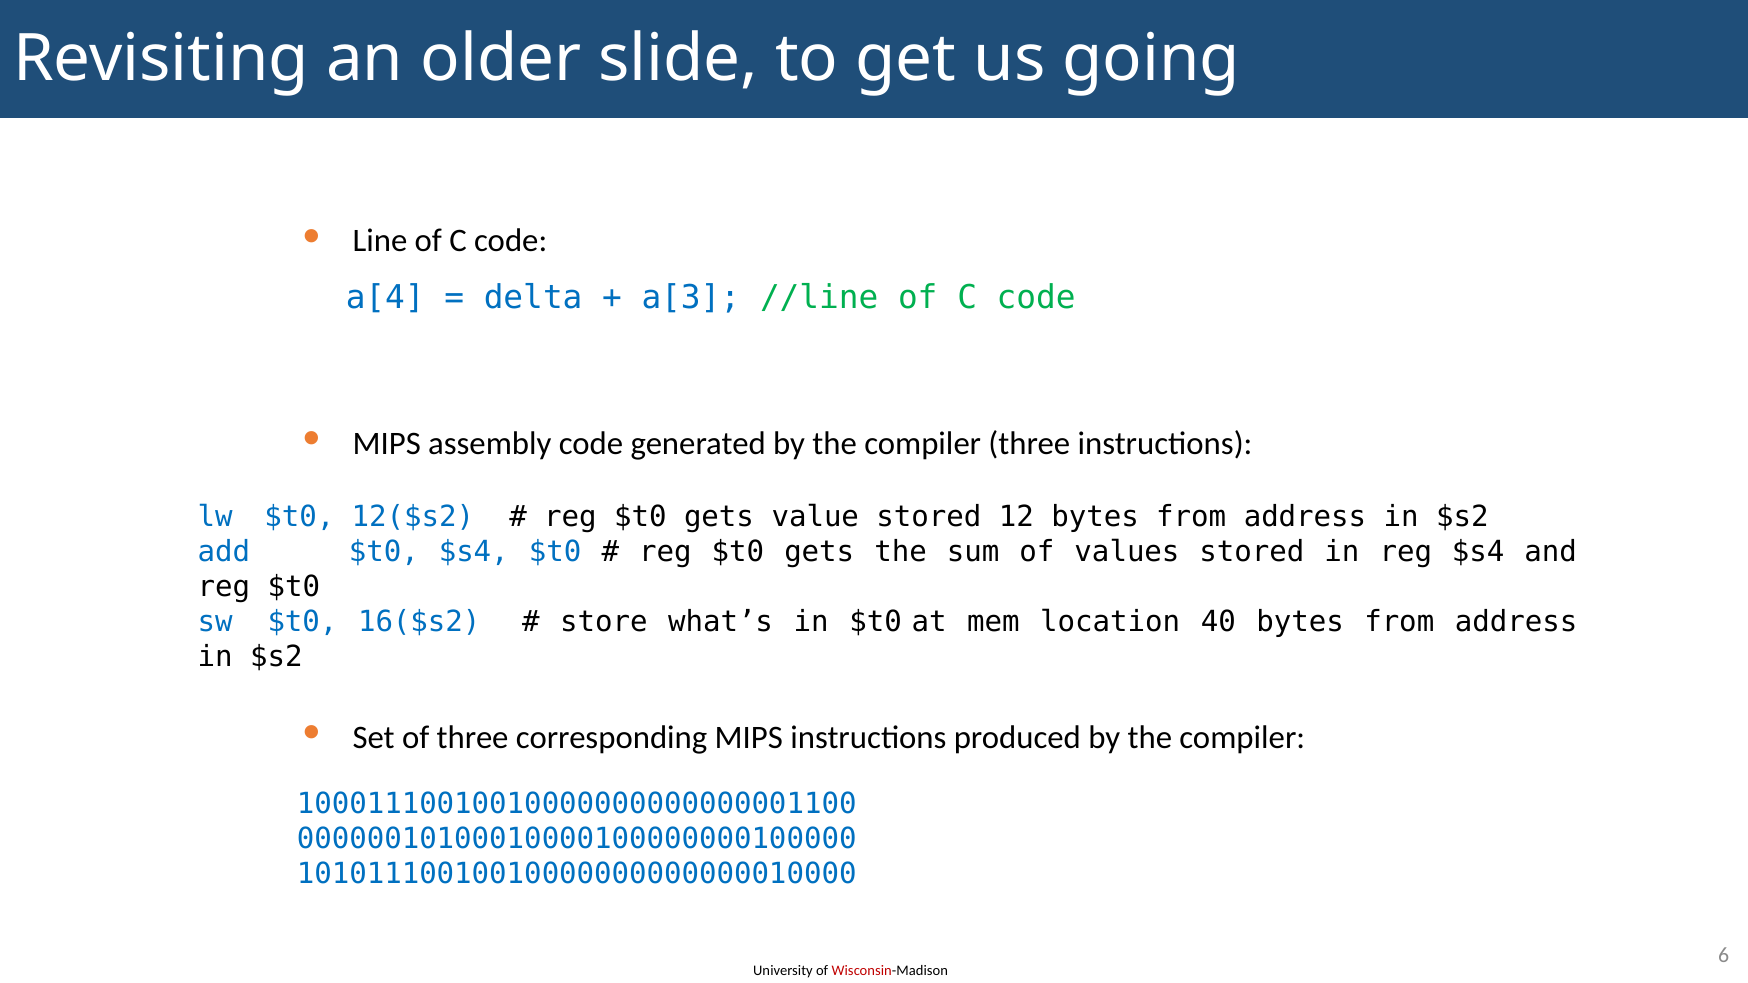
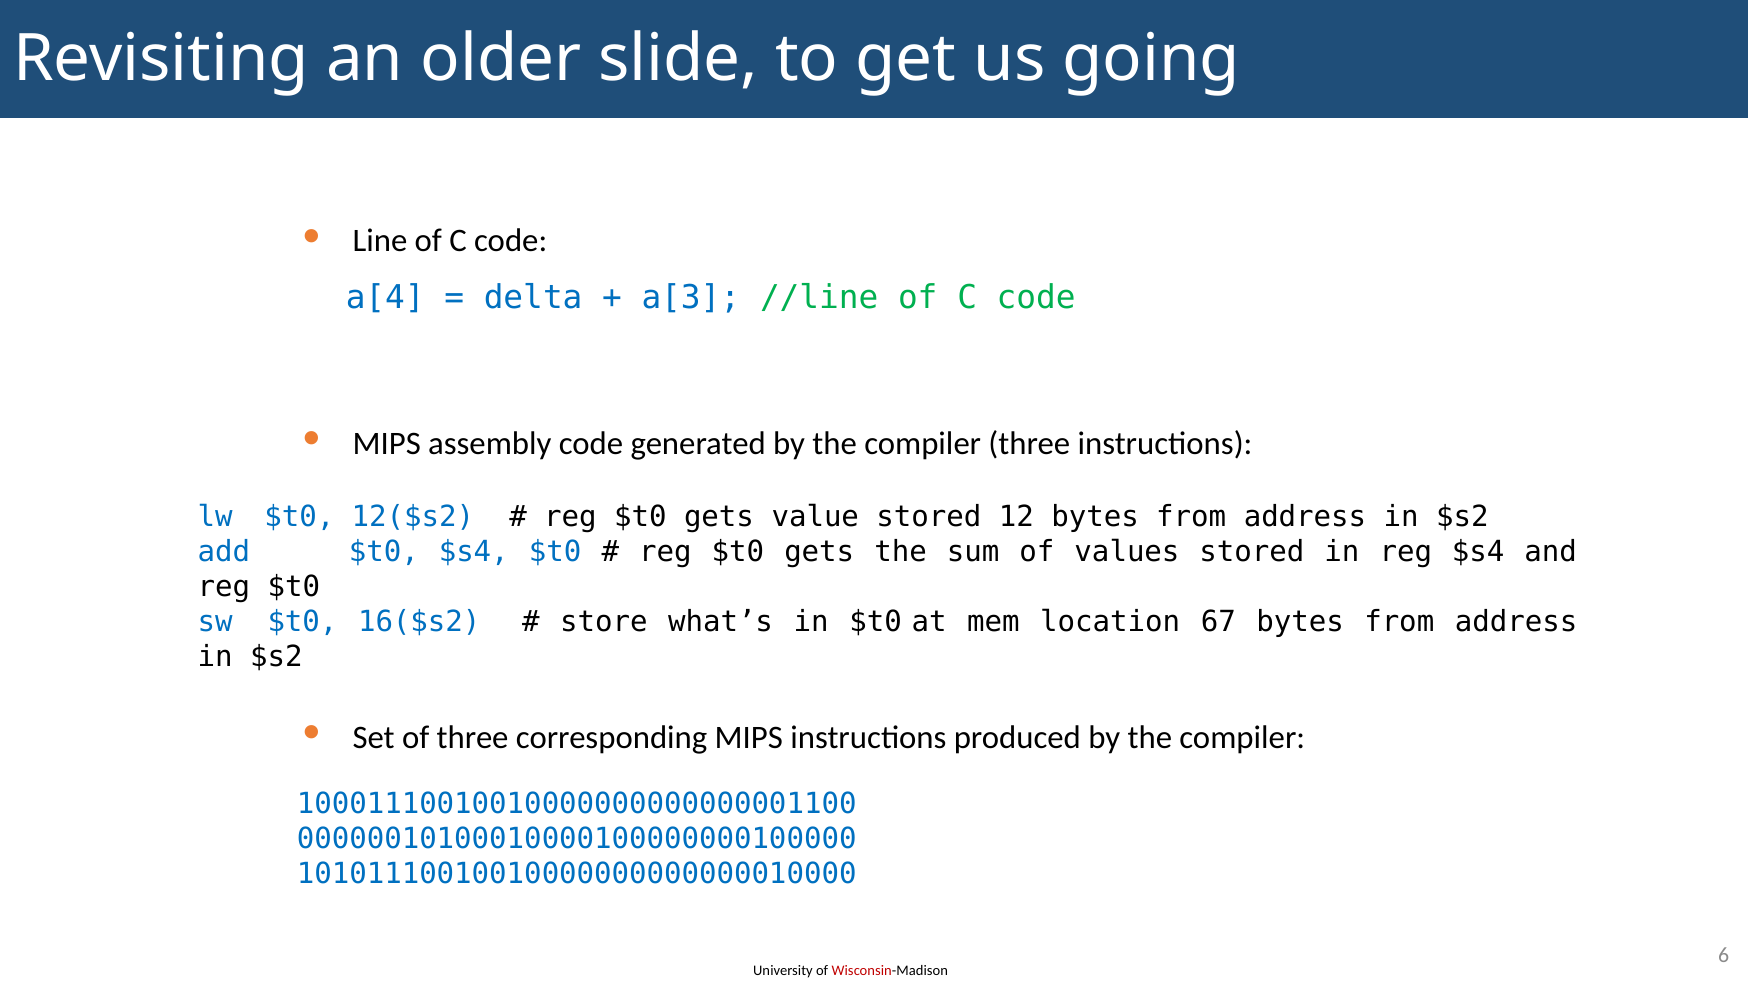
40: 40 -> 67 (1218, 622)
